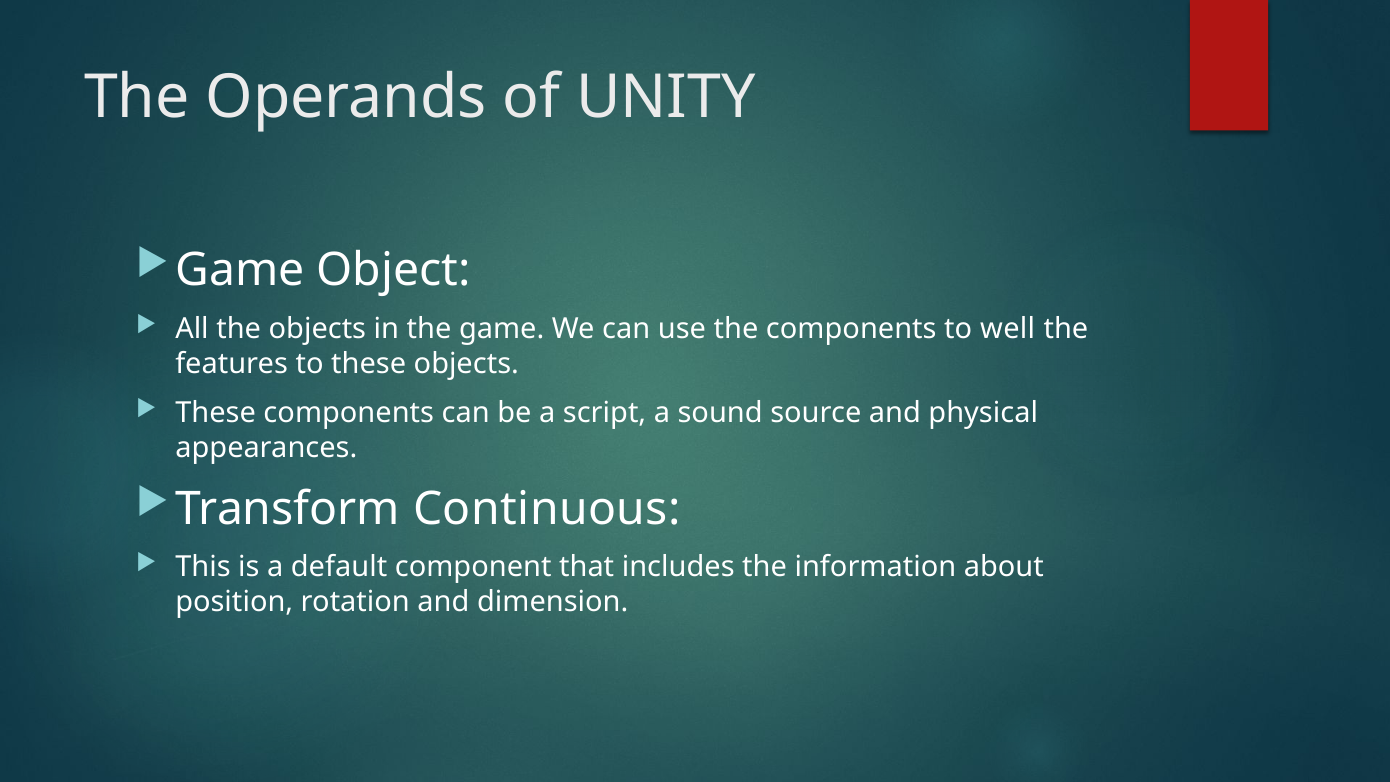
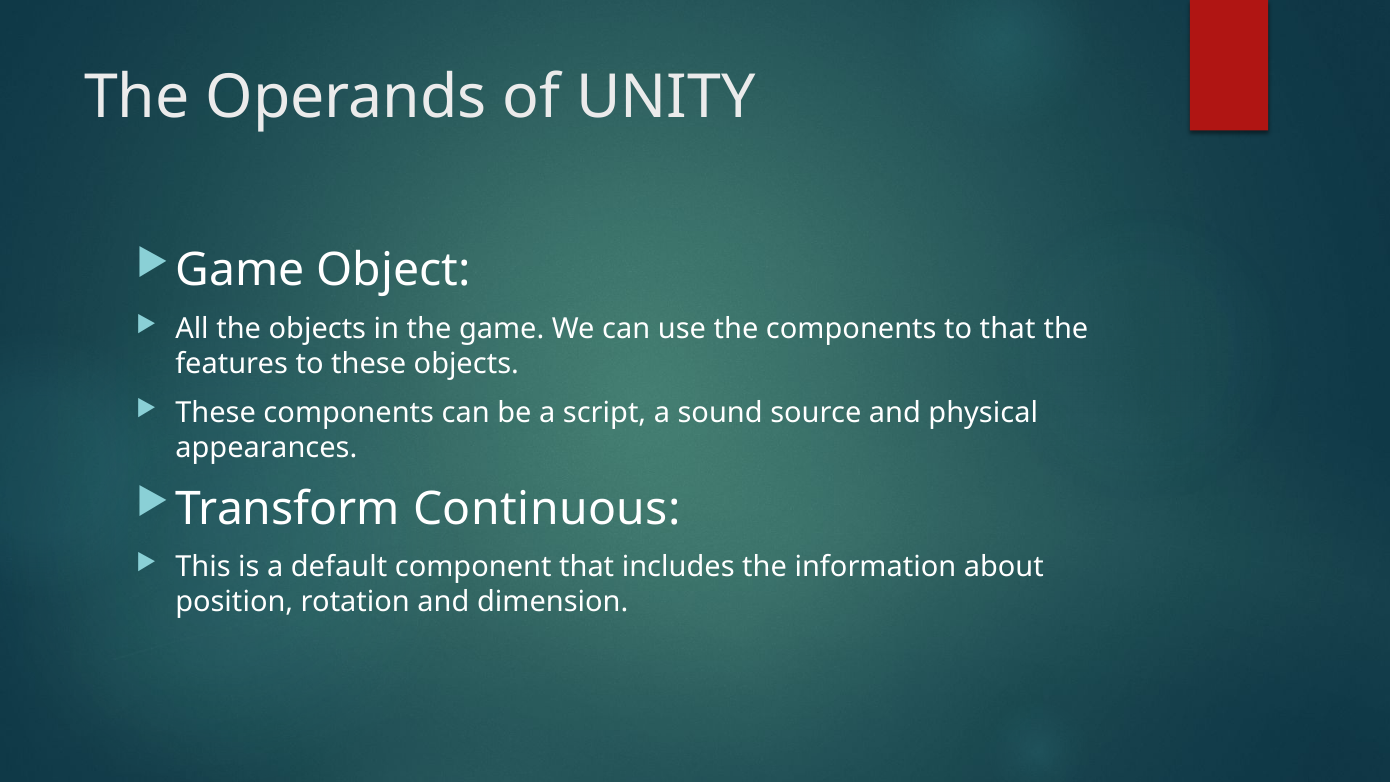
to well: well -> that (1008, 329)
